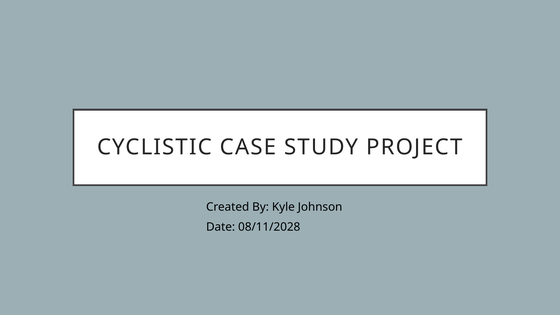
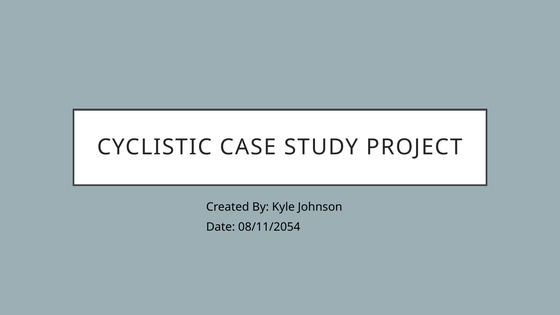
08/11/2028: 08/11/2028 -> 08/11/2054 (269, 227)
